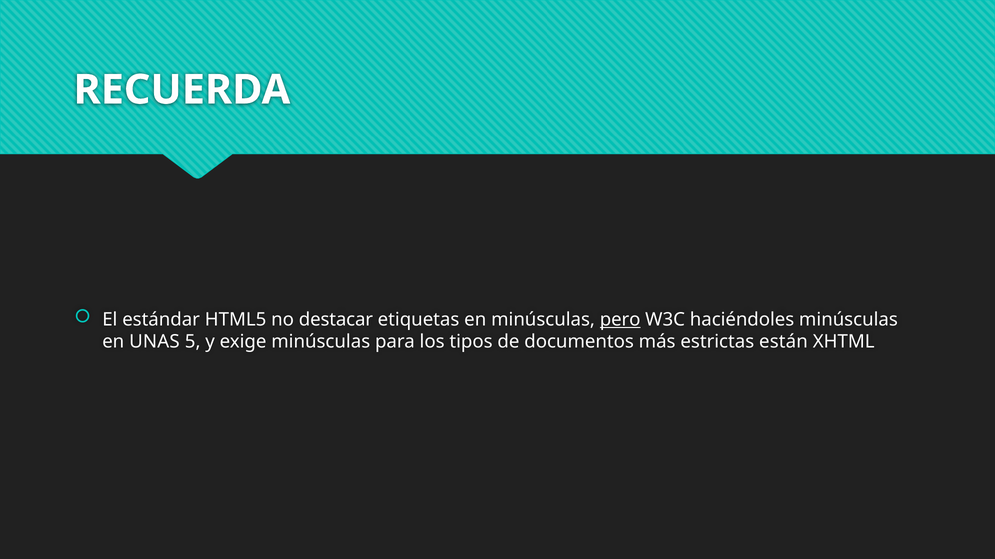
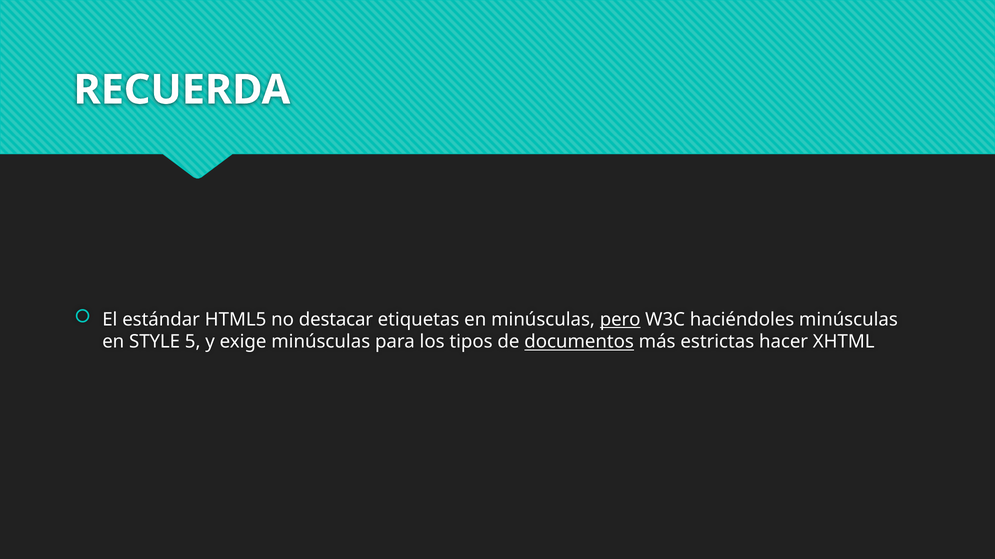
UNAS: UNAS -> STYLE (155, 342)
documentos underline: none -> present (579, 342)
están: están -> hacer (784, 342)
